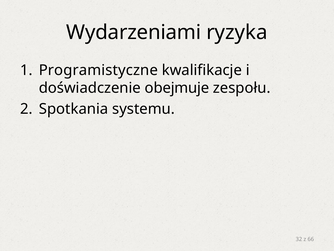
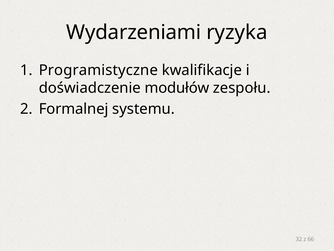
obejmuje: obejmuje -> modułów (177, 88)
Spotkania: Spotkania -> Formalnej (74, 109)
